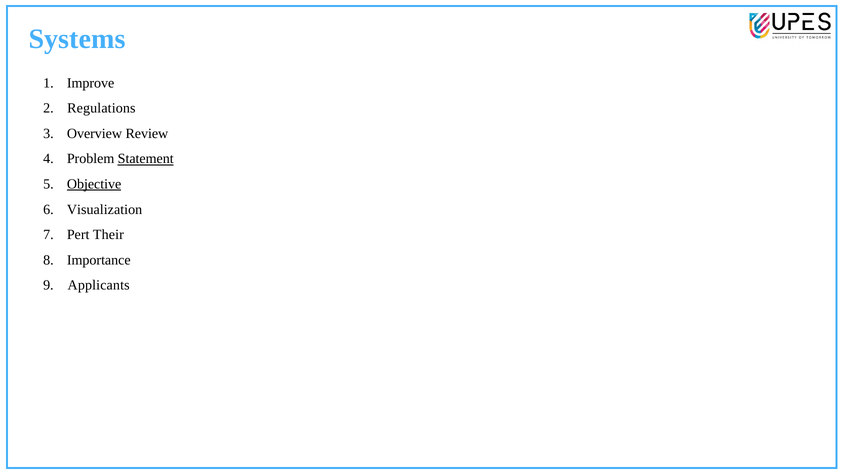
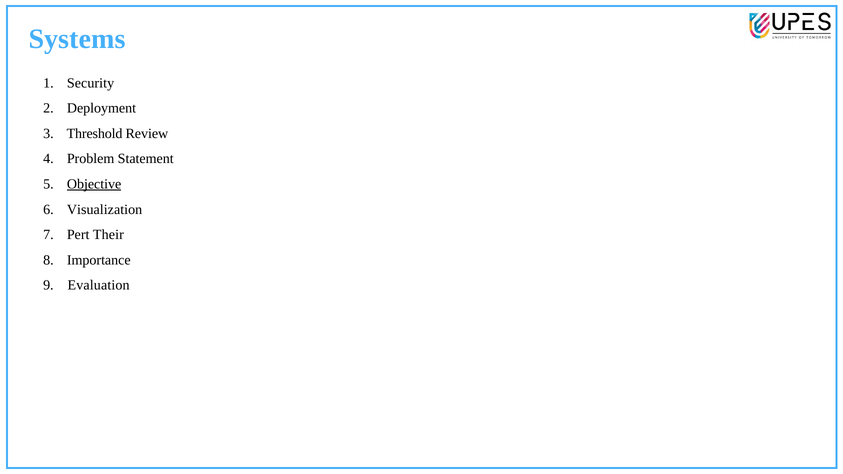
Improve: Improve -> Security (91, 83)
Regulations: Regulations -> Deployment (101, 108)
Overview: Overview -> Threshold (95, 134)
Statement underline: present -> none (146, 159)
Applicants: Applicants -> Evaluation (99, 285)
